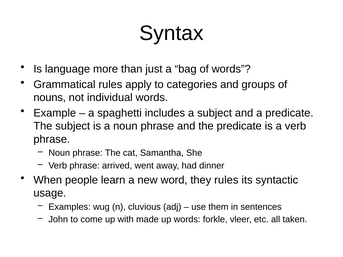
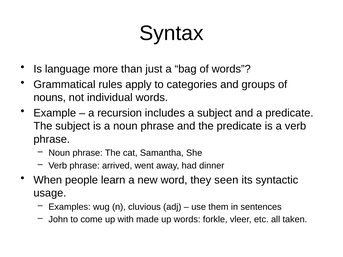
spaghetti: spaghetti -> recursion (120, 113)
they rules: rules -> seen (226, 180)
